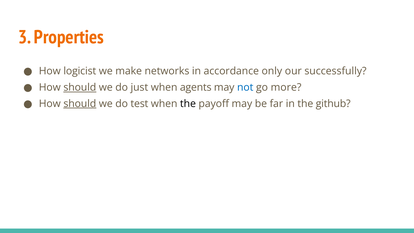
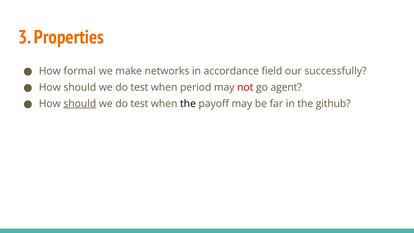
logicist: logicist -> formal (80, 71)
only: only -> field (272, 71)
should underline: present -> none (80, 87)
just: just -> test (139, 87)
agents: agents -> period (196, 87)
not colour: blue -> red (245, 87)
more: more -> agent (286, 87)
